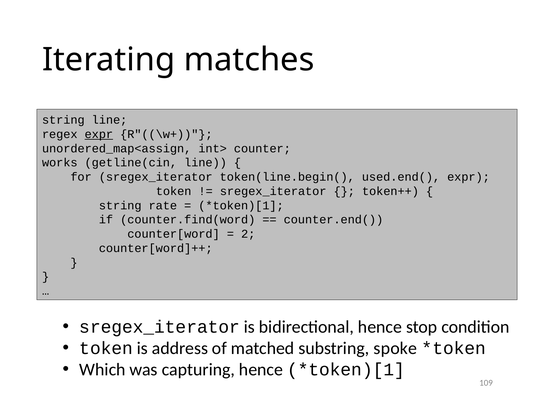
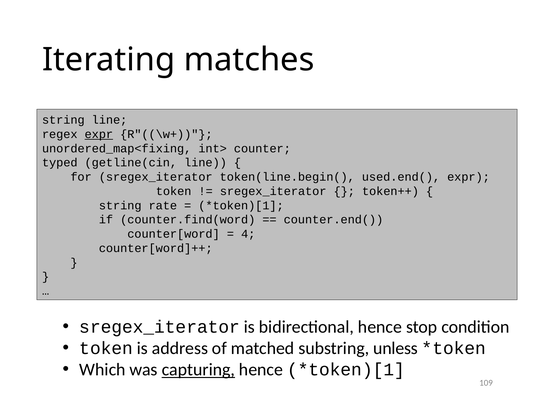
unordered_map<assign: unordered_map<assign -> unordered_map<fixing (117, 149)
works: works -> typed (60, 163)
2: 2 -> 4 (248, 234)
spoke: spoke -> unless (396, 349)
capturing underline: none -> present (198, 370)
